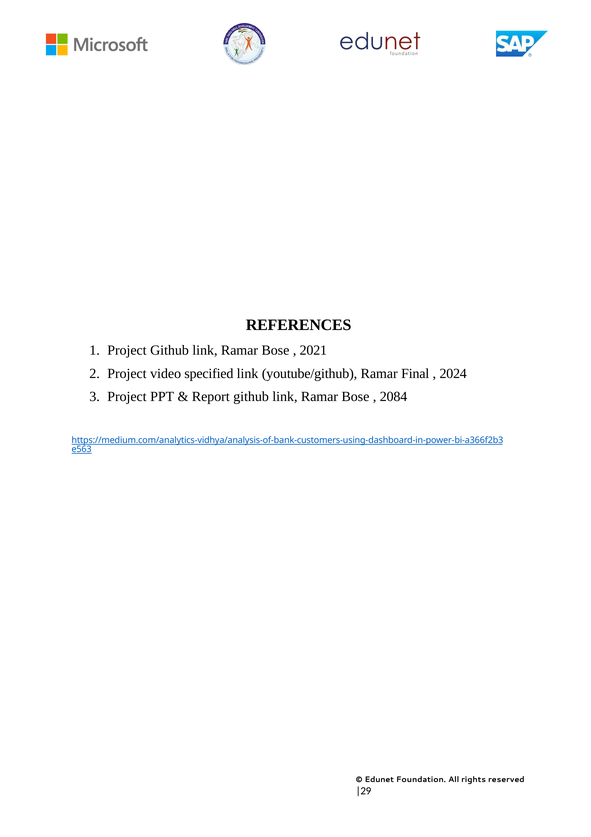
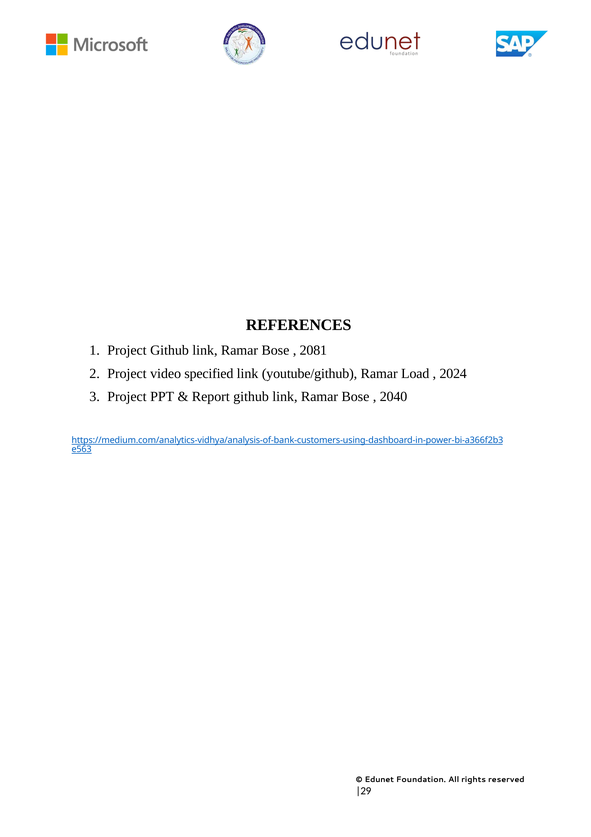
2021: 2021 -> 2081 (313, 350)
Final: Final -> Load (415, 373)
2084: 2084 -> 2040 (394, 396)
